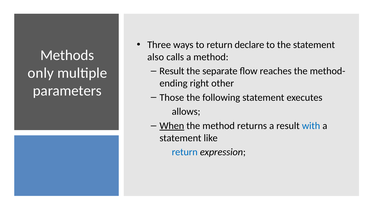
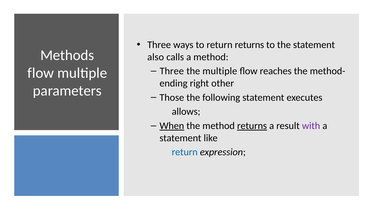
return declare: declare -> returns (249, 45)
Result: Result -> Three (172, 71)
the separate: separate -> multiple (220, 71)
only: only -> flow (41, 73)
returns underline: none -> present (252, 126)
with colour: blue -> purple (311, 126)
